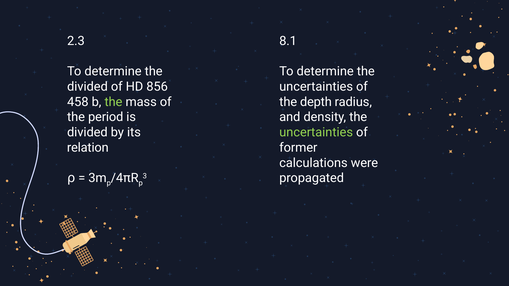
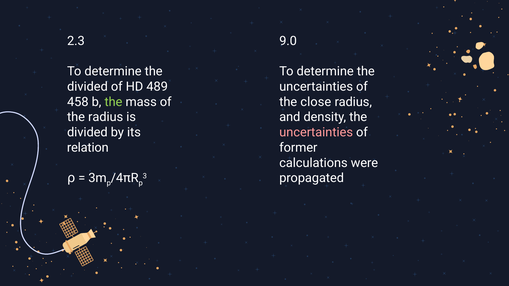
8.1: 8.1 -> 9.0 (288, 41)
856: 856 -> 489 (157, 87)
depth: depth -> close (316, 102)
the period: period -> radius (106, 117)
uncertainties colour: light green -> pink (316, 133)
